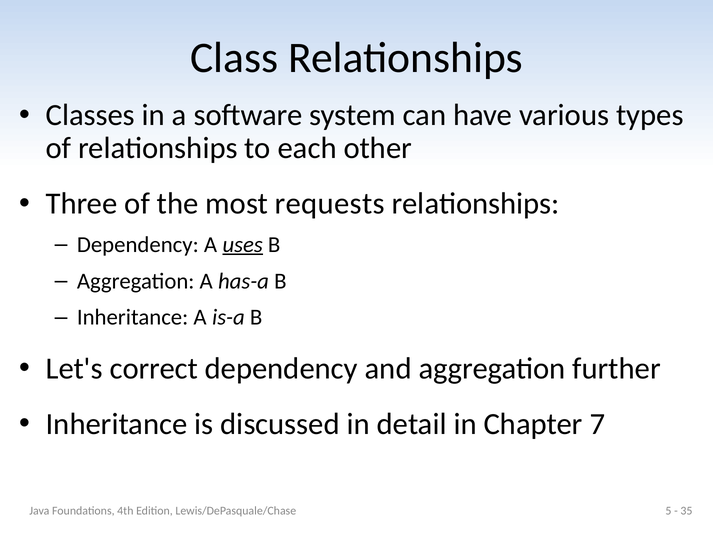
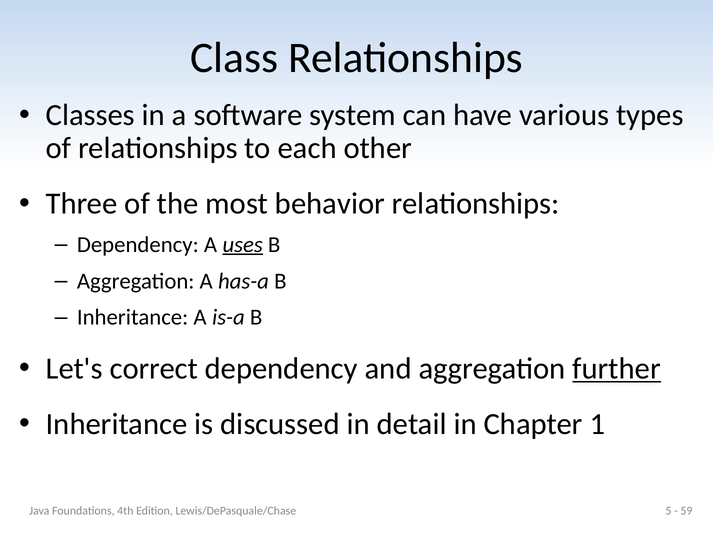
requests: requests -> behavior (330, 204)
further underline: none -> present (617, 368)
7: 7 -> 1 (597, 424)
35: 35 -> 59 (686, 511)
